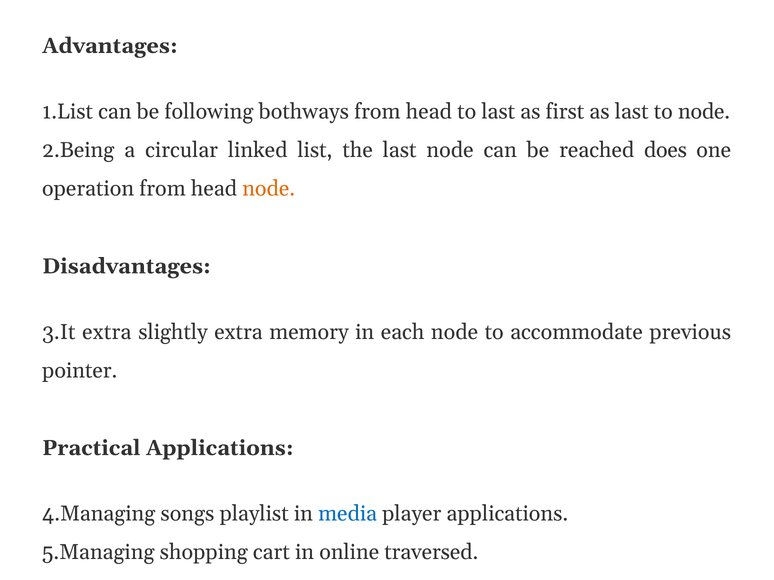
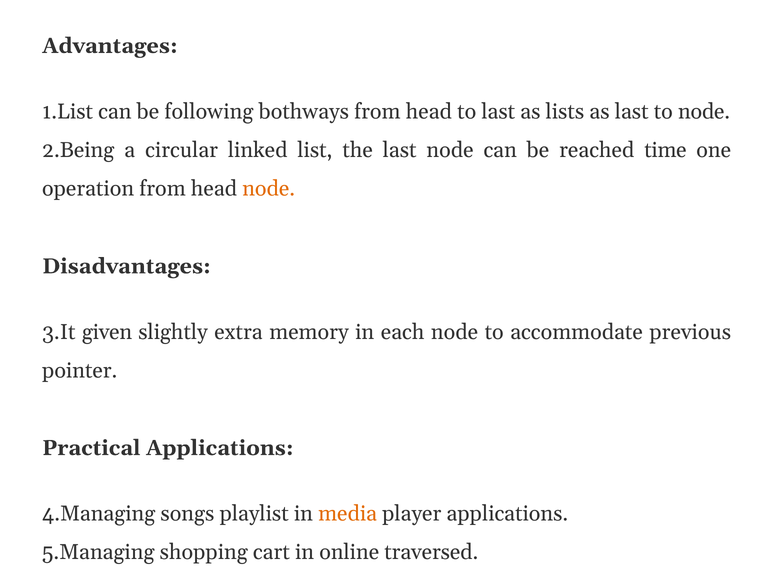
first: first -> lists (565, 112)
does: does -> time (665, 150)
extra: extra -> given (107, 332)
media colour: blue -> orange (348, 514)
